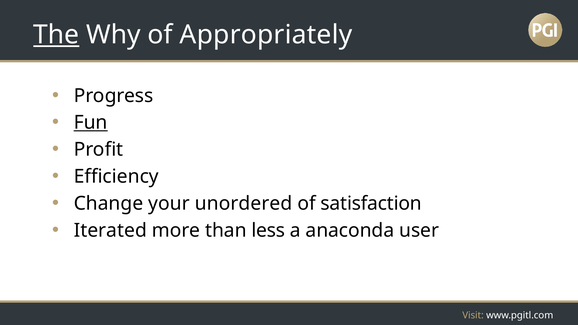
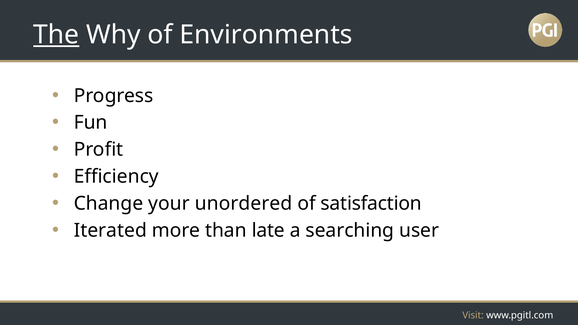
Appropriately: Appropriately -> Environments (266, 35)
Fun underline: present -> none (91, 123)
less: less -> late (268, 231)
anaconda: anaconda -> searching (350, 231)
